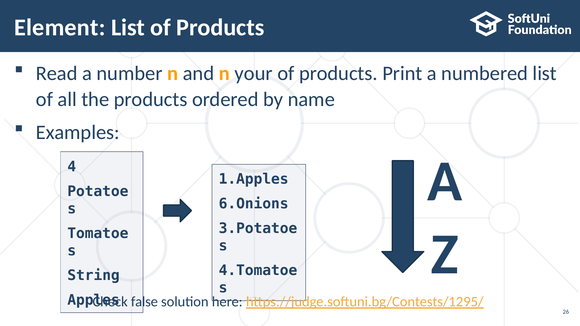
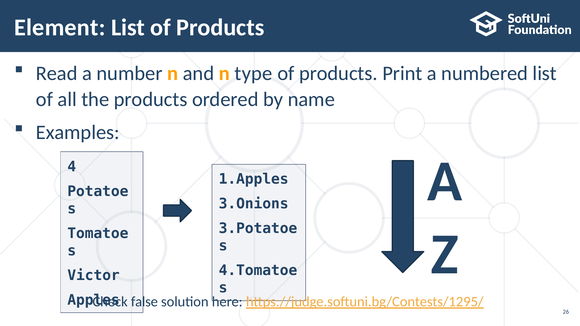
your: your -> type (253, 74)
6.Onions: 6.Onions -> 3.Onions (254, 204)
String: String -> Victor (94, 276)
